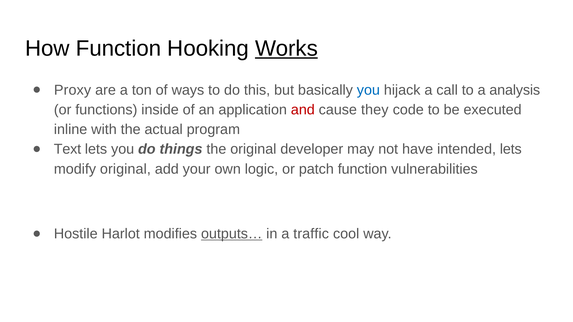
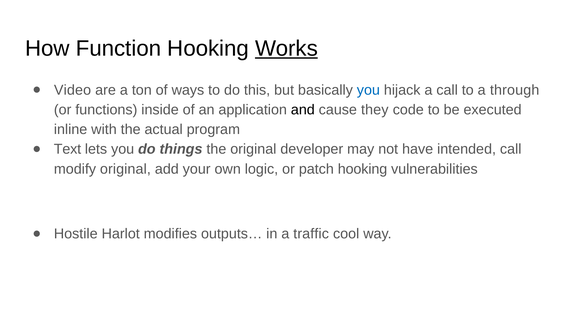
Proxy: Proxy -> Video (73, 90)
analysis: analysis -> through (515, 90)
and colour: red -> black (303, 110)
intended lets: lets -> call (511, 149)
patch function: function -> hooking (363, 169)
outputs… underline: present -> none (232, 234)
